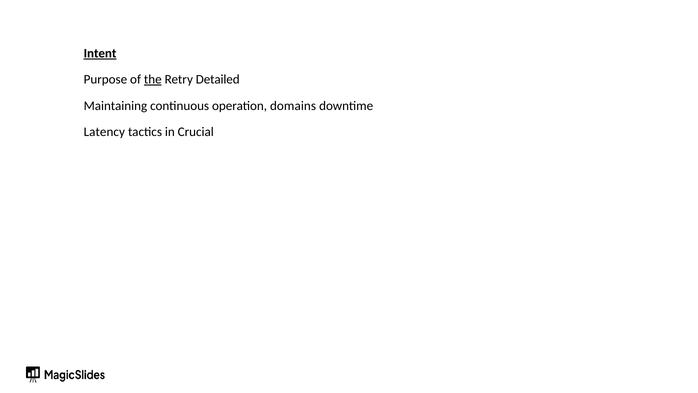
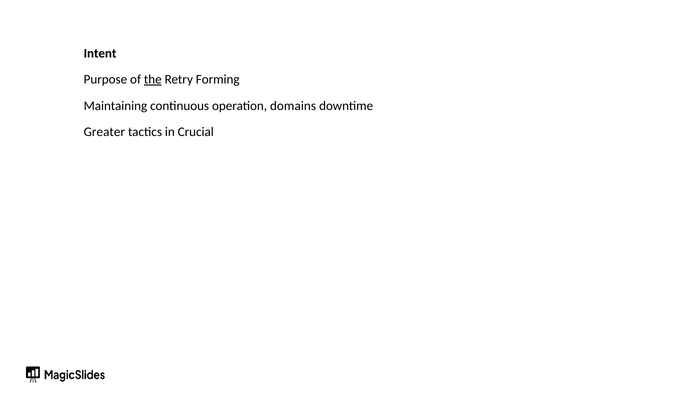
Intent underline: present -> none (100, 53)
Detailed: Detailed -> Forming (218, 79)
Latency: Latency -> Greater (104, 132)
